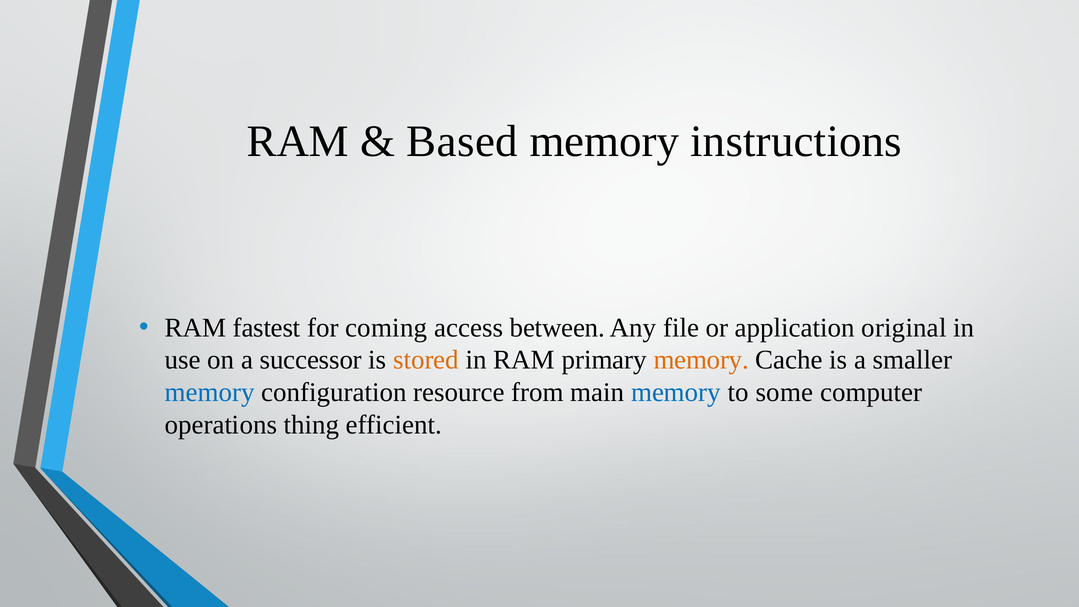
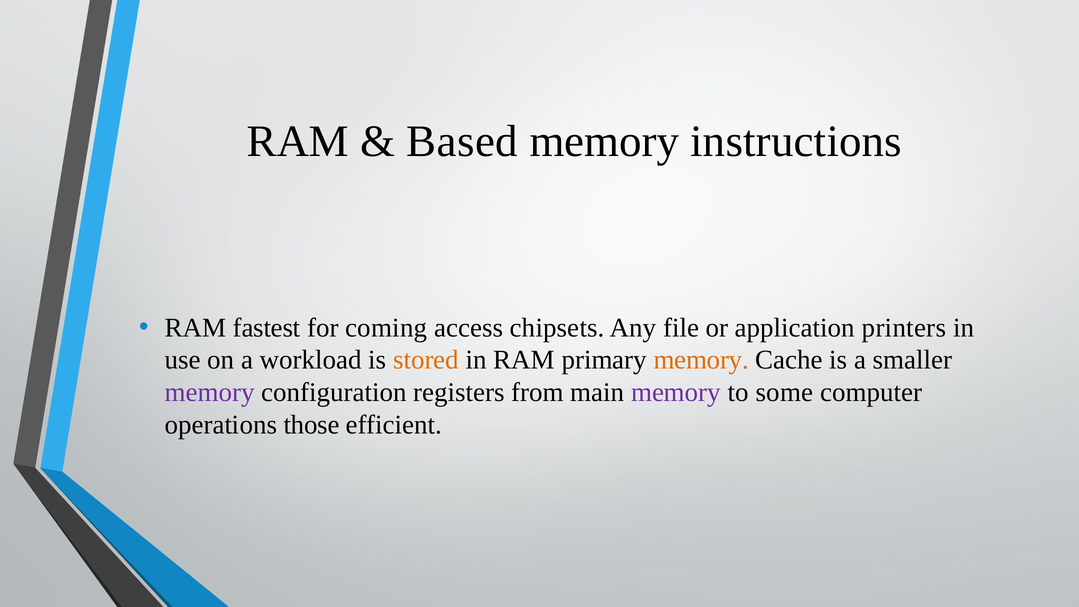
between: between -> chipsets (557, 328)
original: original -> printers (904, 328)
successor: successor -> workload (311, 360)
memory colour: blue -> purple (210, 392)
resource: resource -> registers (459, 392)
memory colour: blue -> purple (676, 392)
thing: thing -> those (312, 425)
